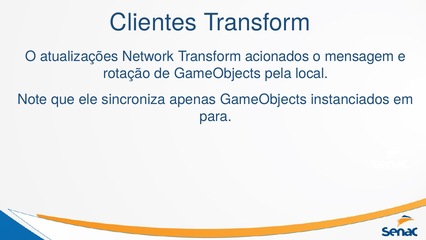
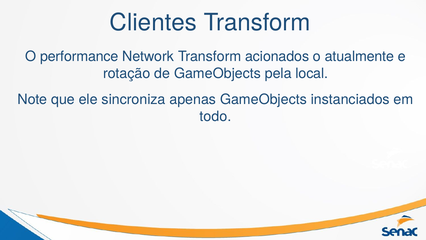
atualizações: atualizações -> performance (79, 56)
mensagem: mensagem -> atualmente (359, 56)
para: para -> todo (216, 116)
